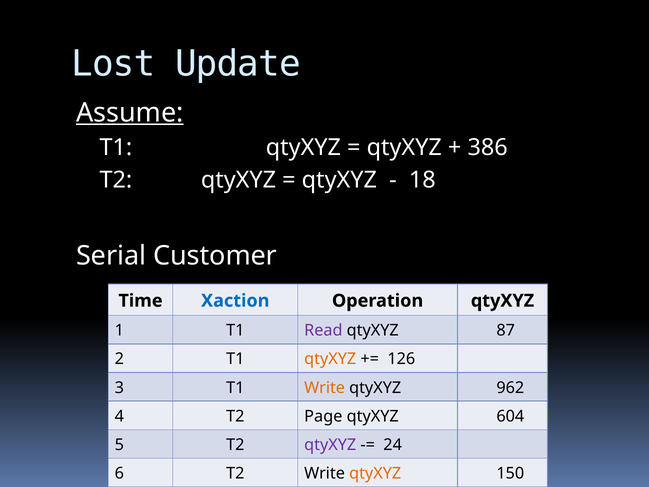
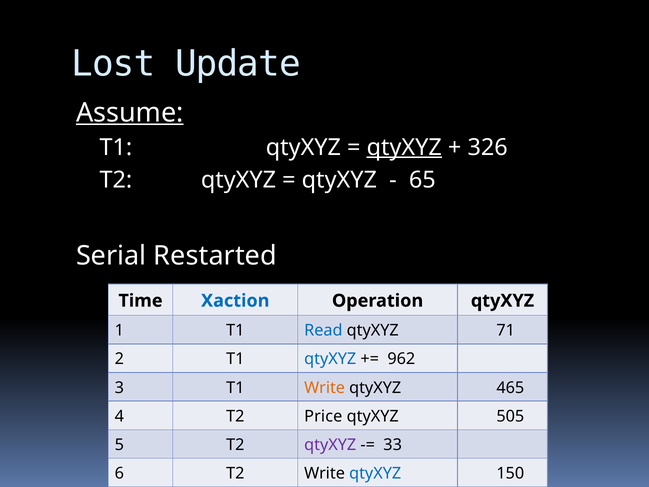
qtyXYZ underline: none -> present (404, 147)
386: 386 -> 326 (488, 147)
18: 18 -> 65 (422, 180)
Customer: Customer -> Restarted (215, 256)
Read colour: purple -> blue (323, 330)
87: 87 -> 71 (506, 330)
qtyXYZ colour: orange -> blue (330, 359)
126: 126 -> 962 (401, 359)
962: 962 -> 465 (510, 387)
Page: Page -> Price (323, 416)
604: 604 -> 505 (510, 416)
24: 24 -> 33 (393, 445)
qtyXYZ colour: orange -> blue (375, 473)
